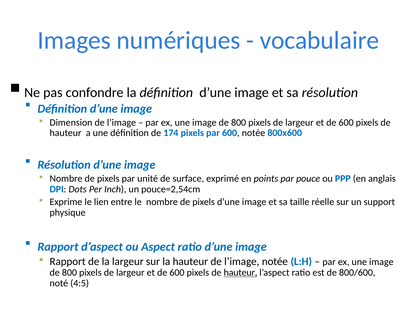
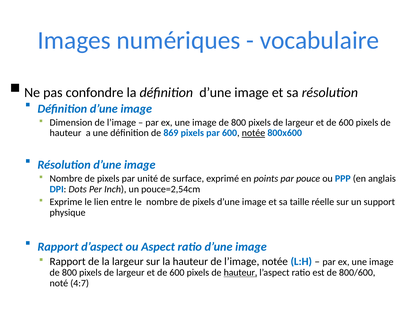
174: 174 -> 869 (171, 133)
notée underline: none -> present (253, 133)
4:5: 4:5 -> 4:7 (80, 283)
